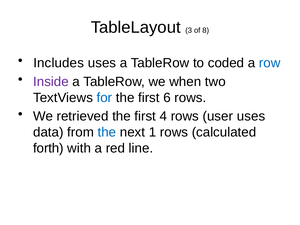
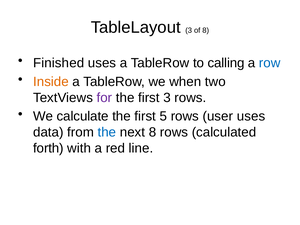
Includes: Includes -> Finished (59, 63)
coded: coded -> calling (226, 63)
Inside colour: purple -> orange (51, 82)
for colour: blue -> purple (104, 98)
first 6: 6 -> 3 (167, 98)
retrieved: retrieved -> calculate (83, 116)
4: 4 -> 5 (163, 116)
next 1: 1 -> 8 (153, 132)
